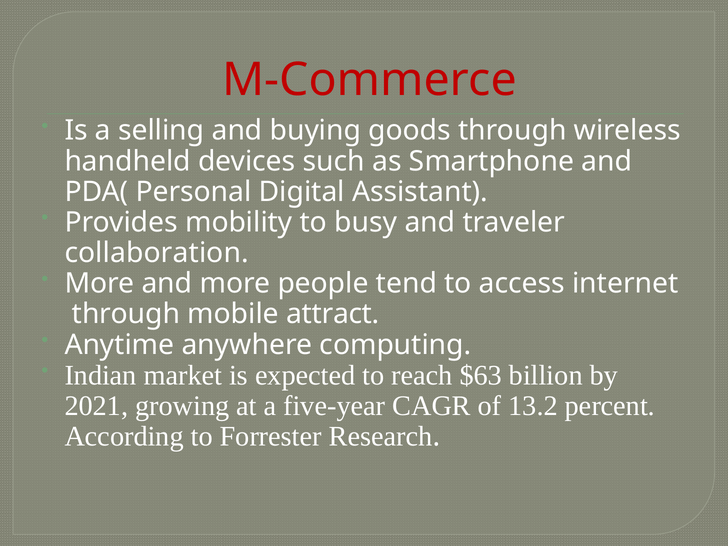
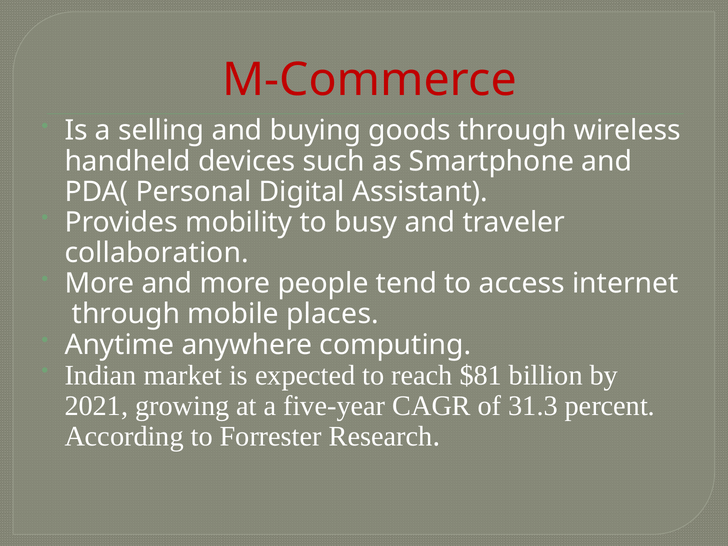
attract: attract -> places (333, 314)
$63: $63 -> $81 (481, 375)
13.2: 13.2 -> 31.3 (533, 406)
